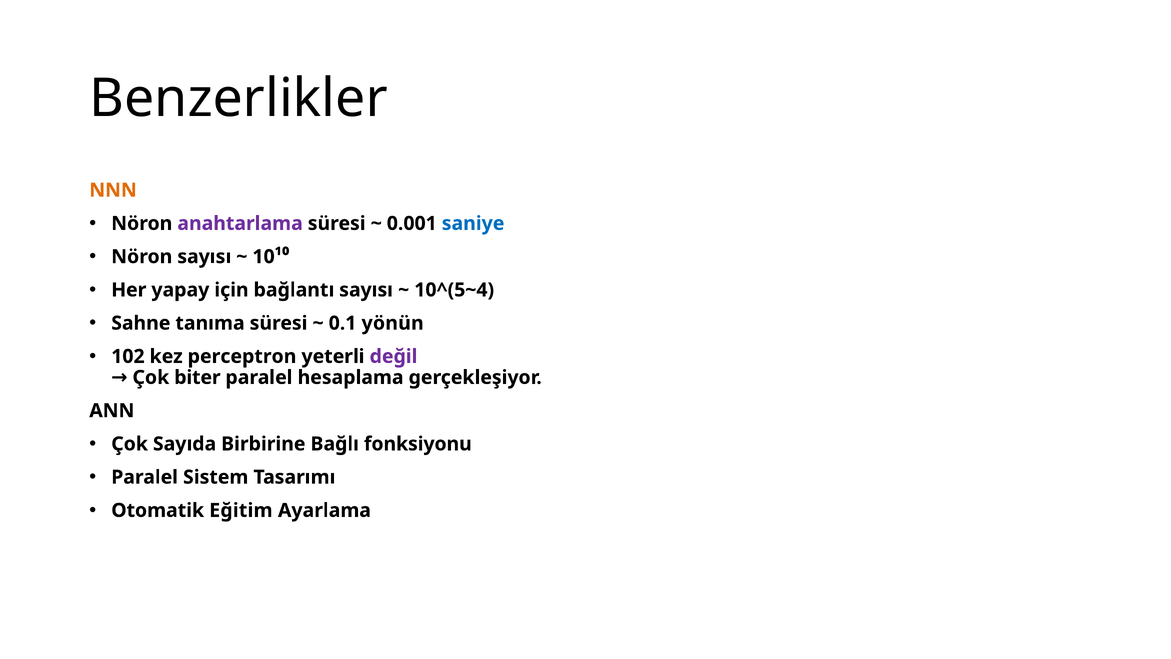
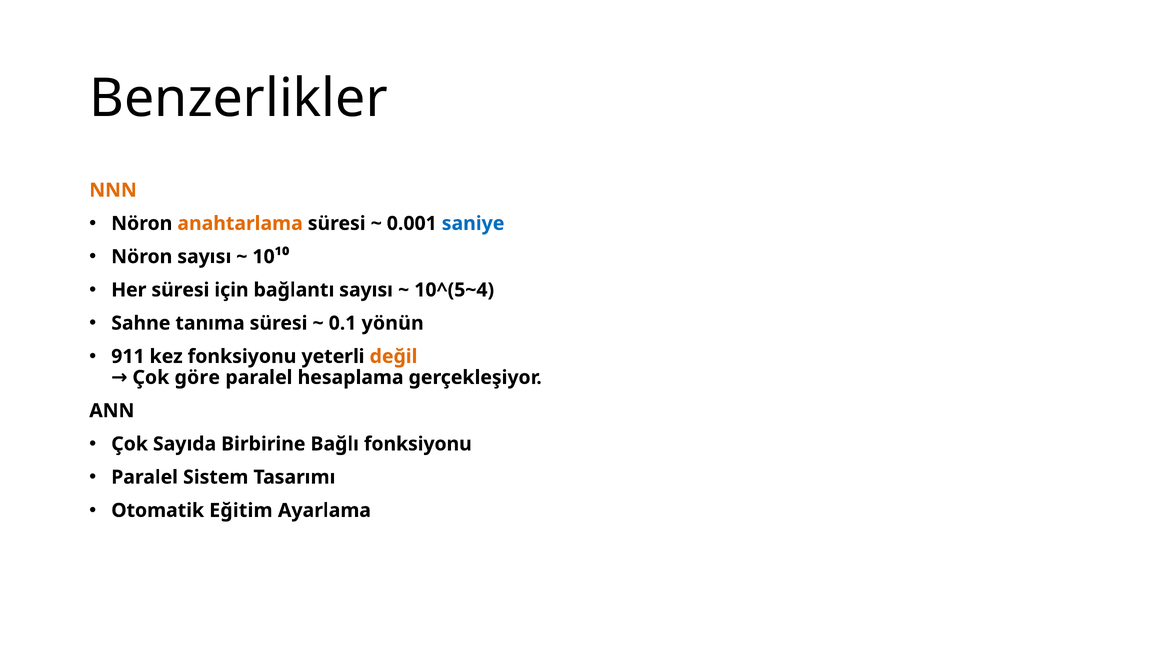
anahtarlama colour: purple -> orange (240, 223)
Her yapay: yapay -> süresi (180, 290)
102: 102 -> 911 (128, 356)
kez perceptron: perceptron -> fonksiyonu (242, 356)
değil colour: purple -> orange (394, 356)
biter: biter -> göre (197, 377)
